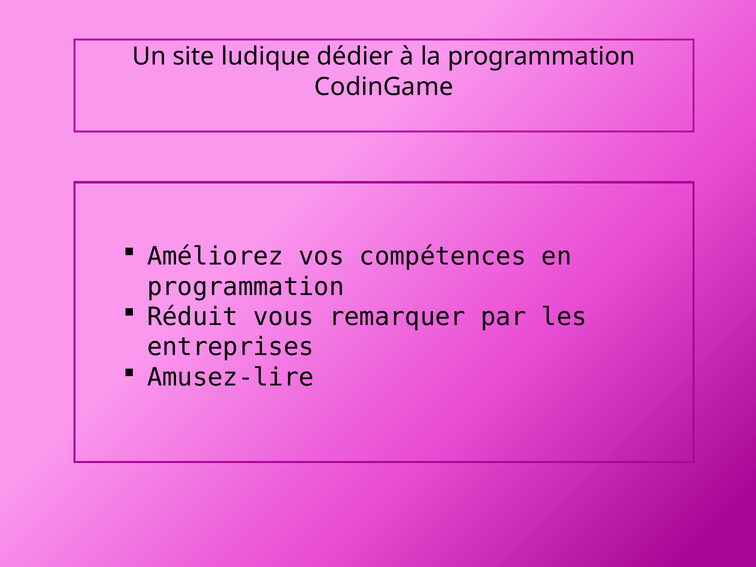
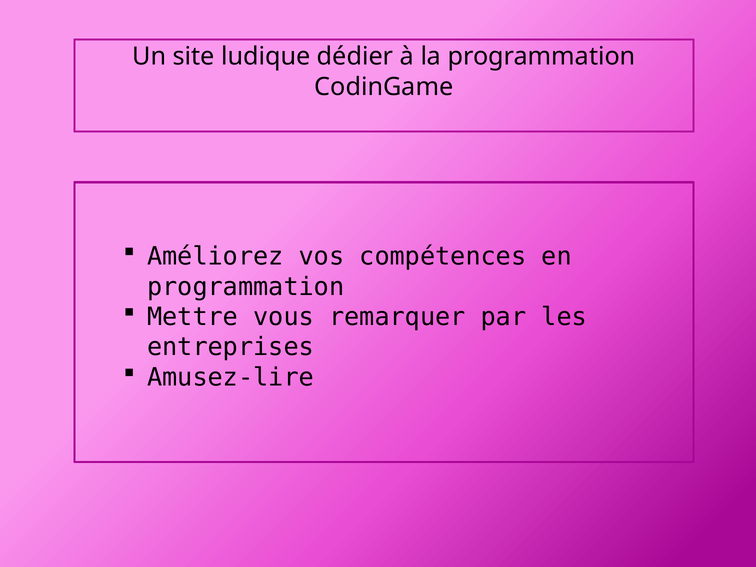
Réduit: Réduit -> Mettre (193, 317)
